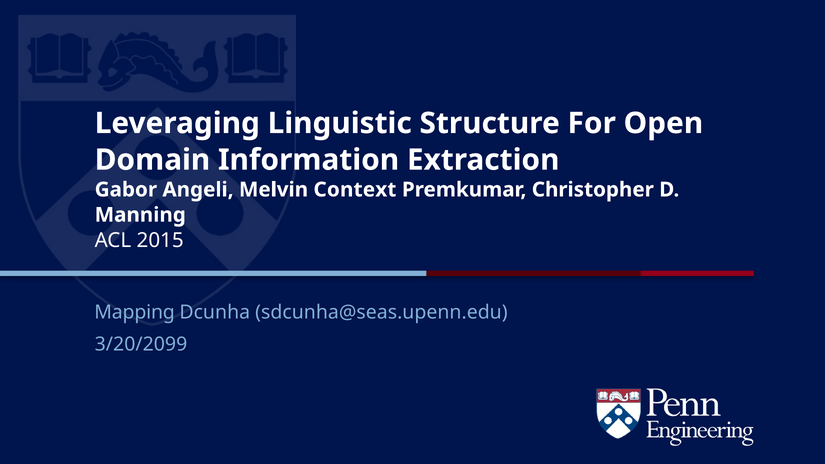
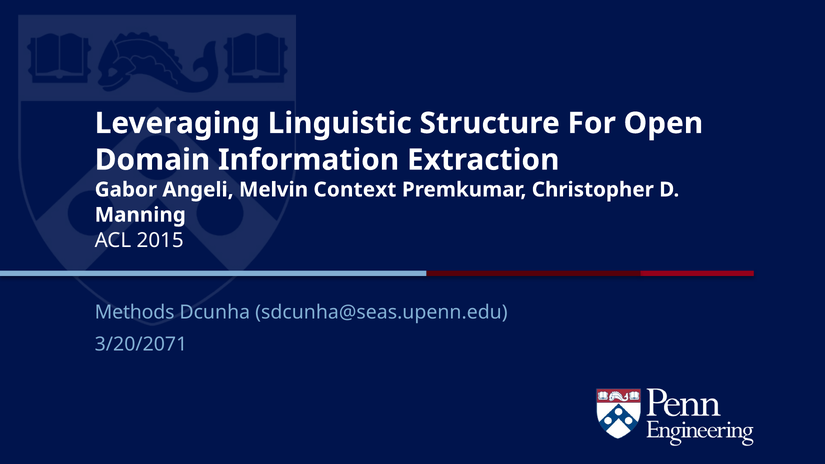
Mapping: Mapping -> Methods (135, 312)
3/20/2099: 3/20/2099 -> 3/20/2071 (141, 344)
